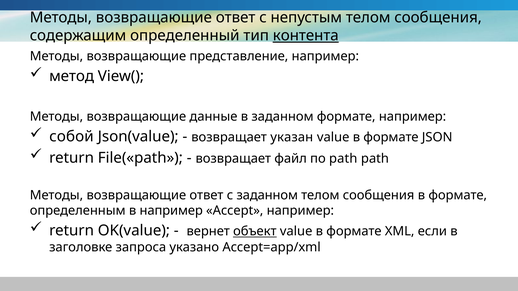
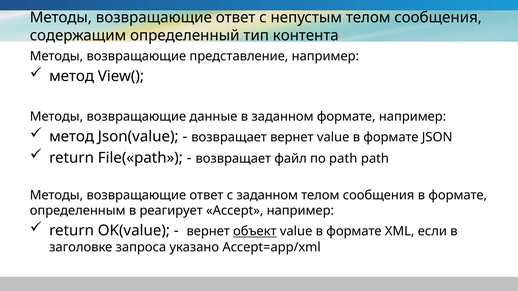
контента underline: present -> none (306, 36)
собой: собой -> метод (72, 137)
возвращает указан: указан -> вернет (292, 138)
в например: например -> реагирует (171, 211)
